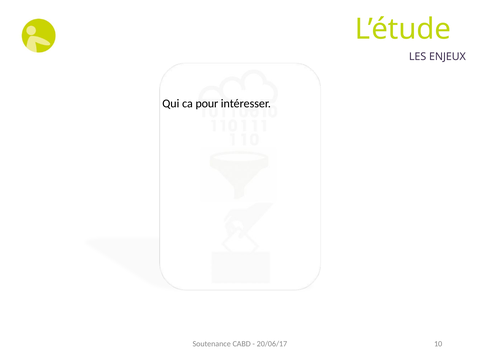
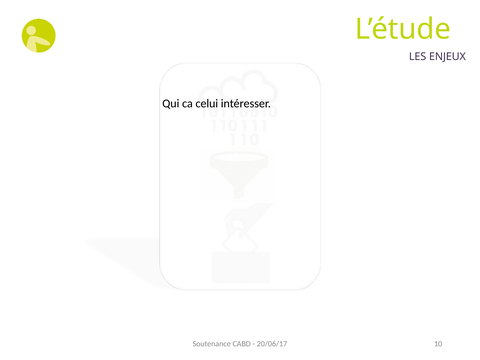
pour: pour -> celui (207, 103)
